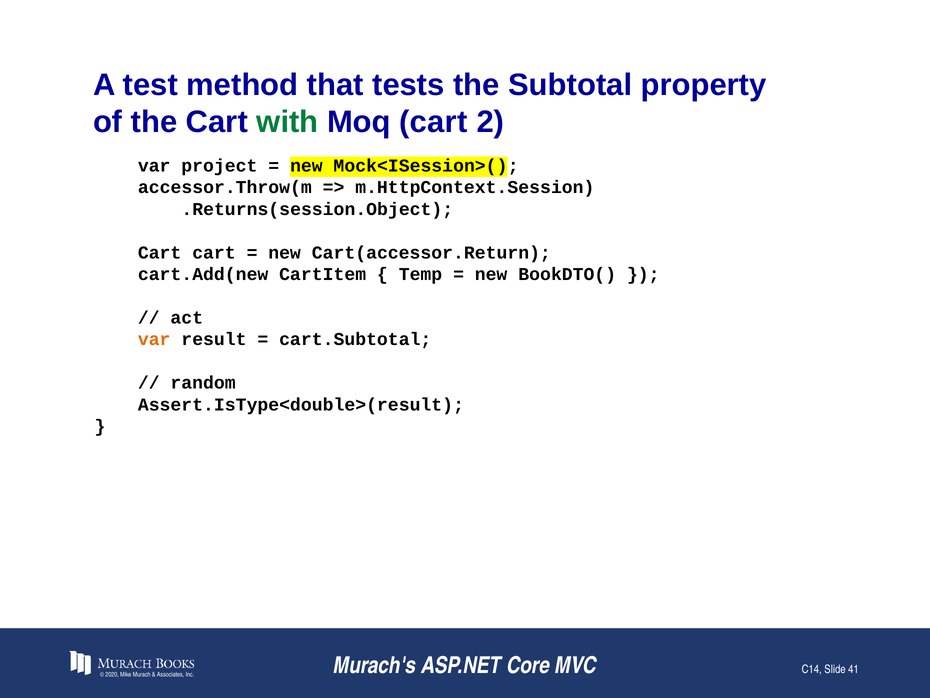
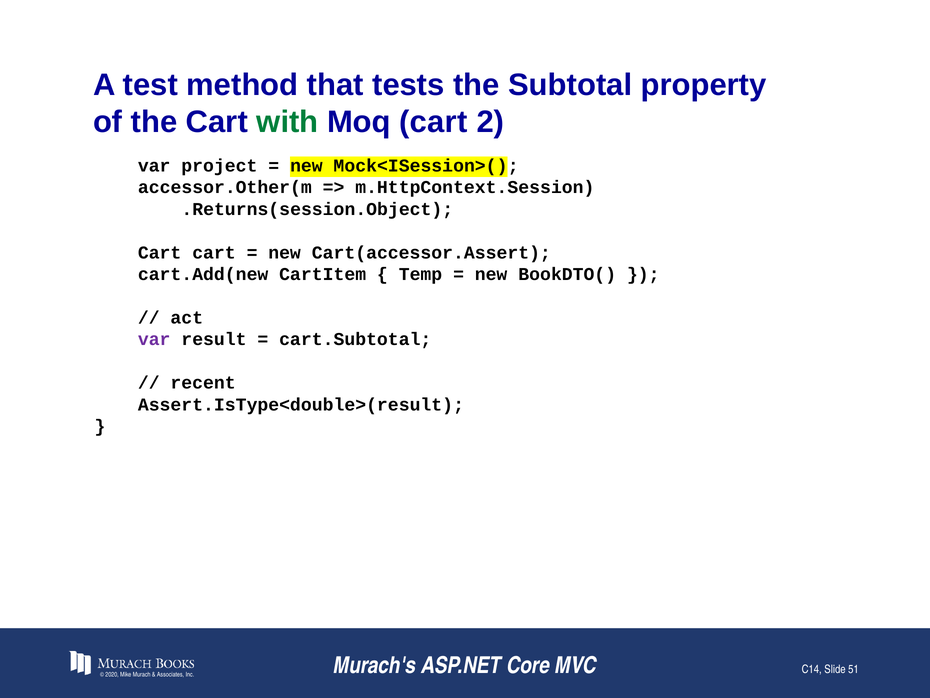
accessor.Throw(m: accessor.Throw(m -> accessor.Other(m (225, 187)
Cart(accessor.Return: Cart(accessor.Return -> Cart(accessor.Assert (431, 252)
var colour: orange -> purple (154, 339)
random: random -> recent (203, 383)
41: 41 -> 51 (853, 669)
